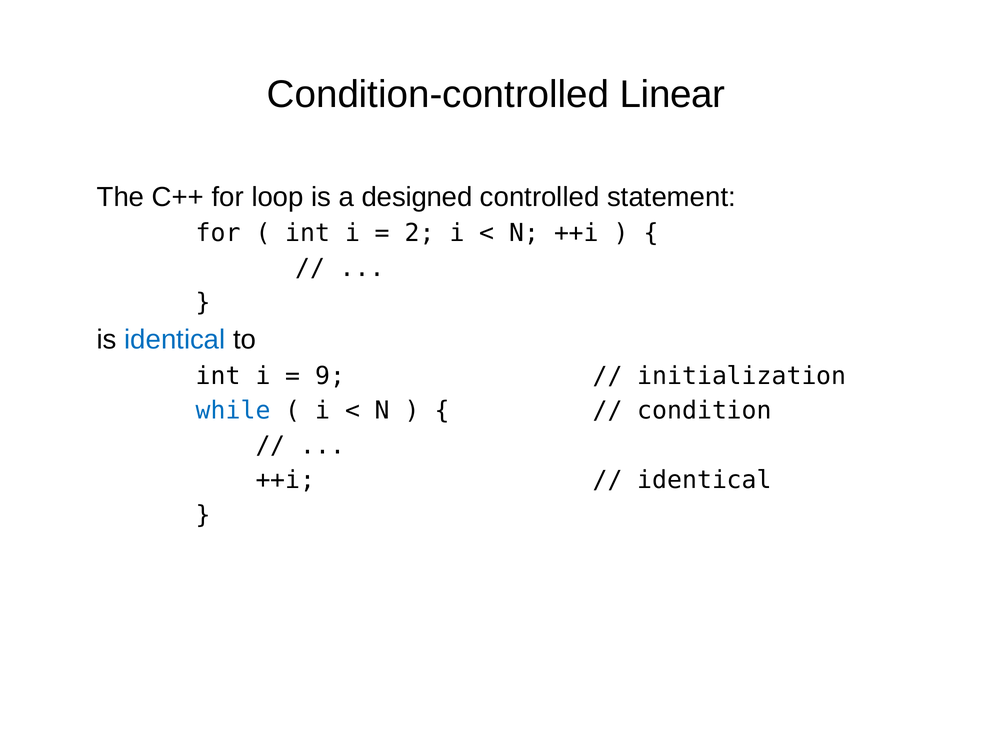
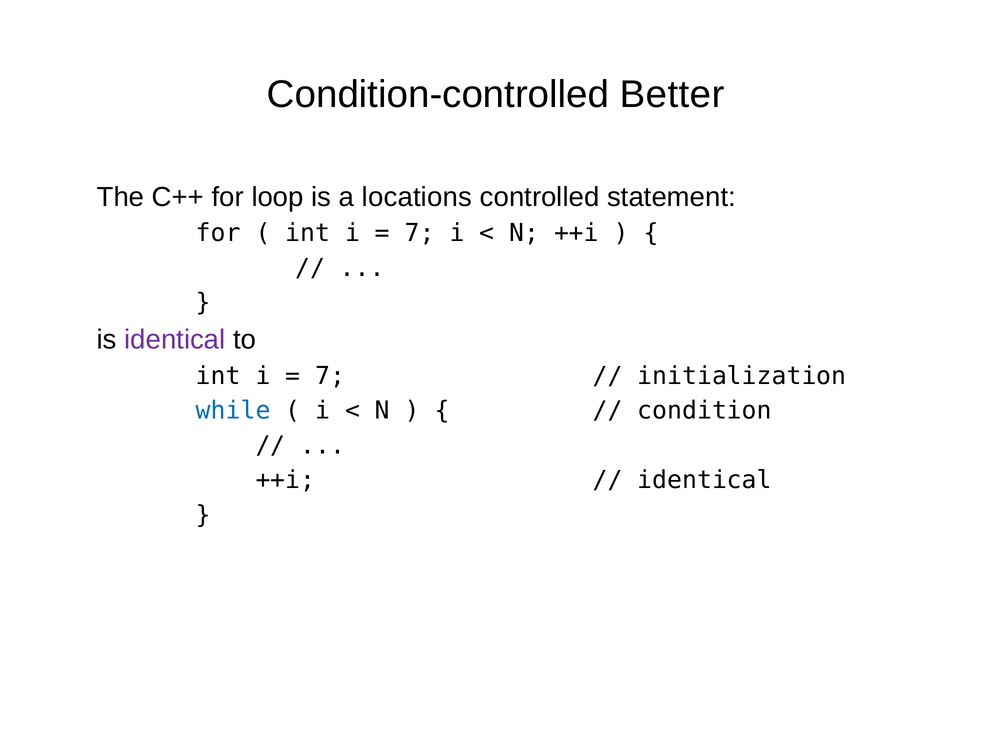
Linear: Linear -> Better (672, 94)
designed: designed -> locations (417, 197)
2: 2 -> 7 (420, 233)
identical colour: blue -> purple (175, 340)
9: 9 -> 7 (330, 376)
